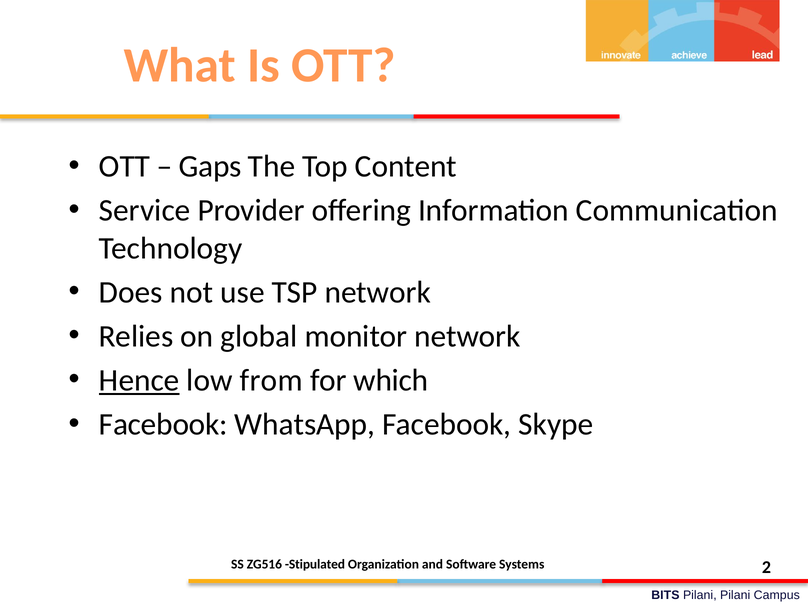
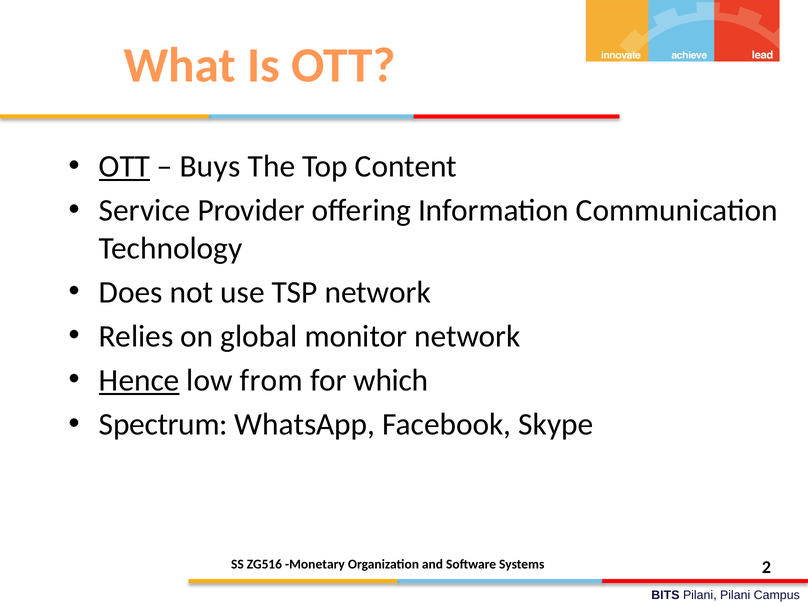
OTT underline: none -> present (125, 166)
Gaps: Gaps -> Buys (210, 166)
Facebook: Facebook -> Spectrum (163, 424)
Stipulated: Stipulated -> Monetary (315, 564)
